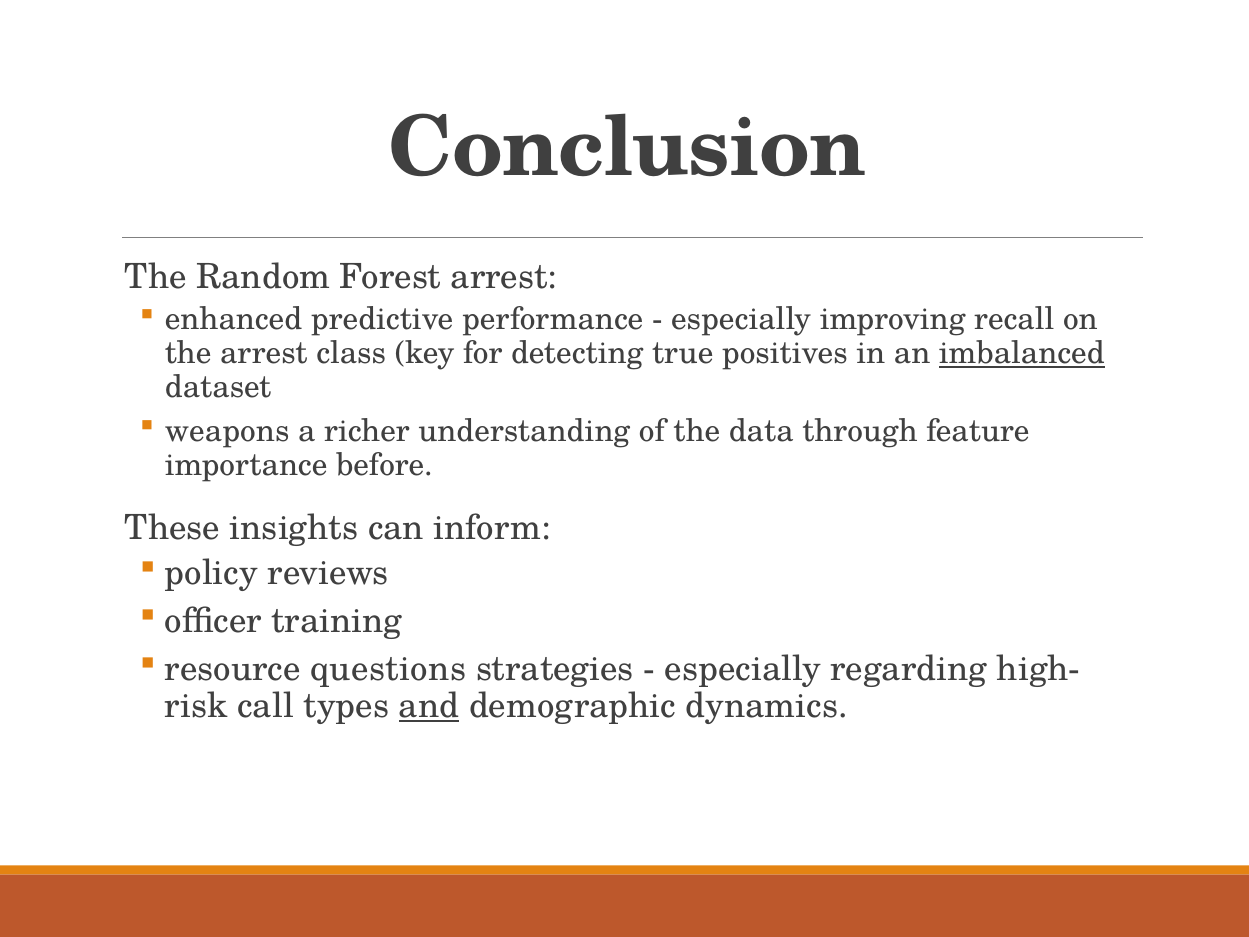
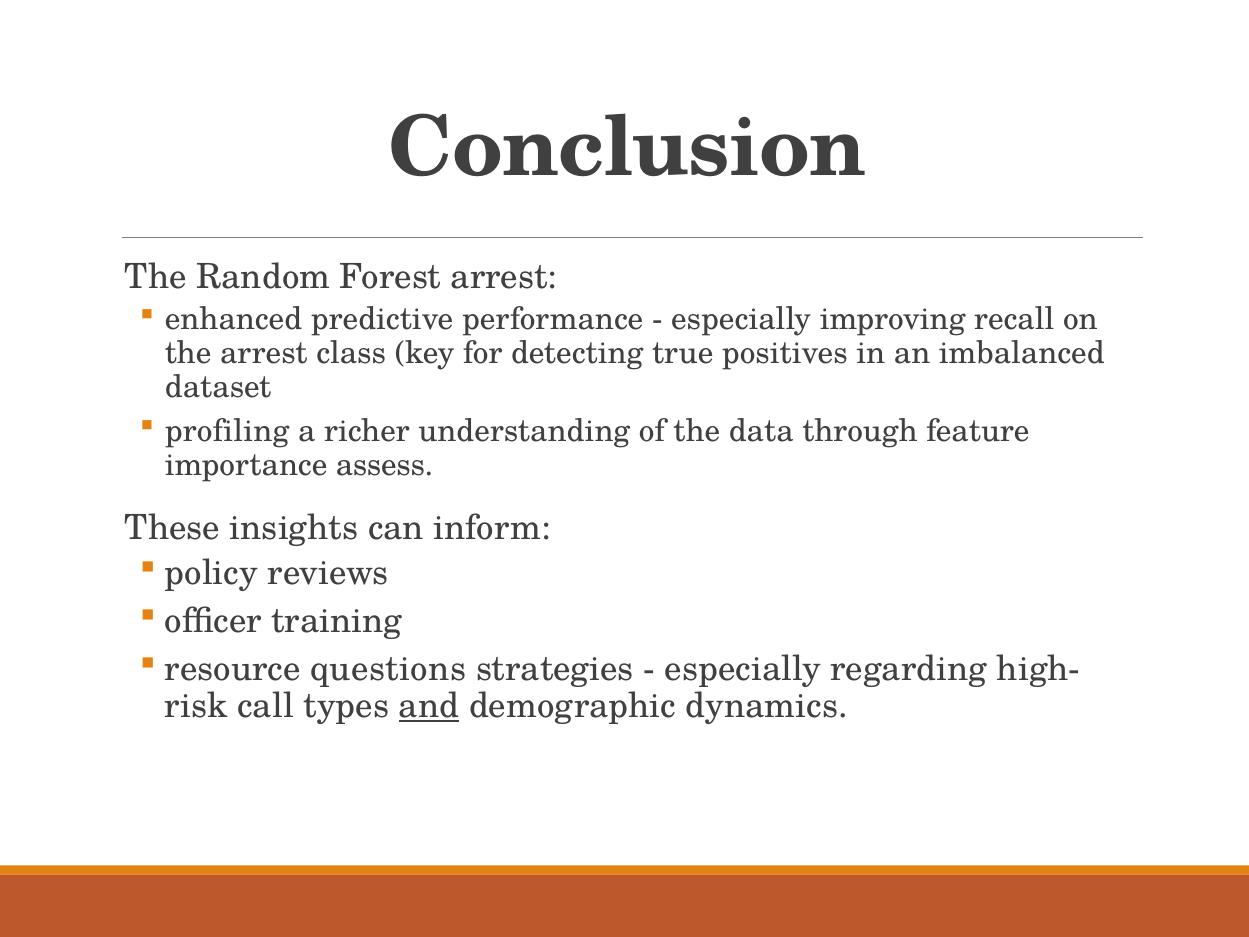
imbalanced underline: present -> none (1022, 353)
weapons: weapons -> profiling (227, 431)
before: before -> assess (385, 465)
